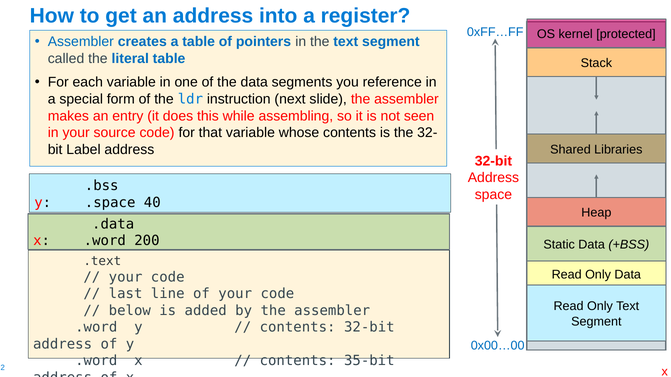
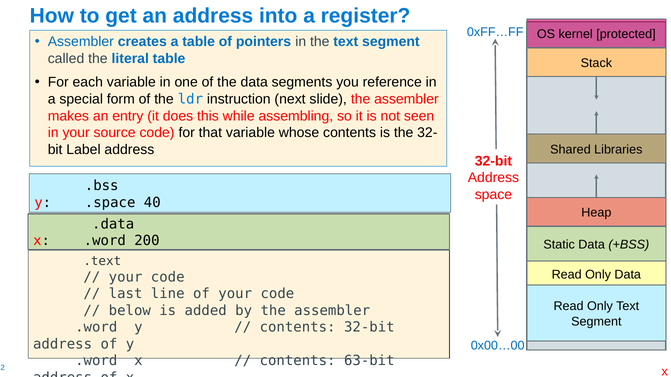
35-bit: 35-bit -> 63-bit (369, 361)
